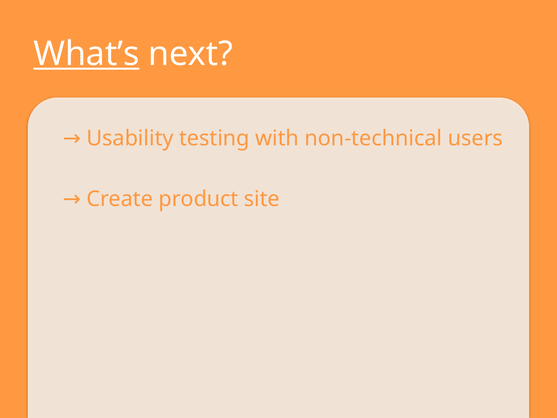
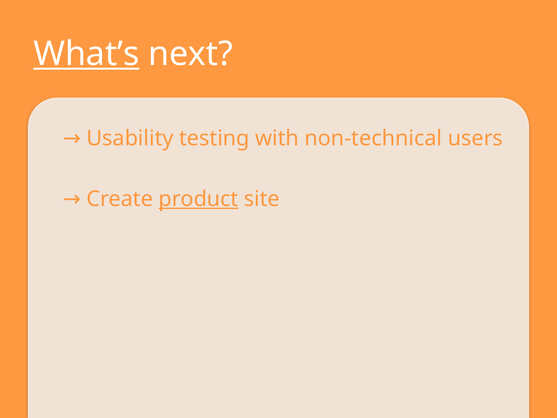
product underline: none -> present (198, 199)
